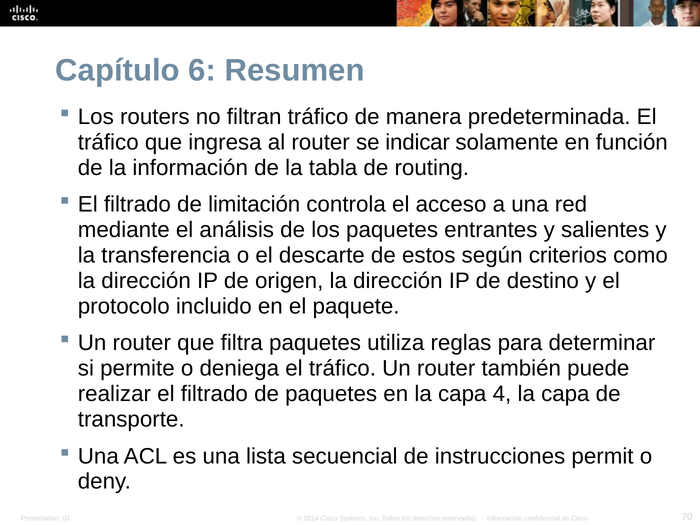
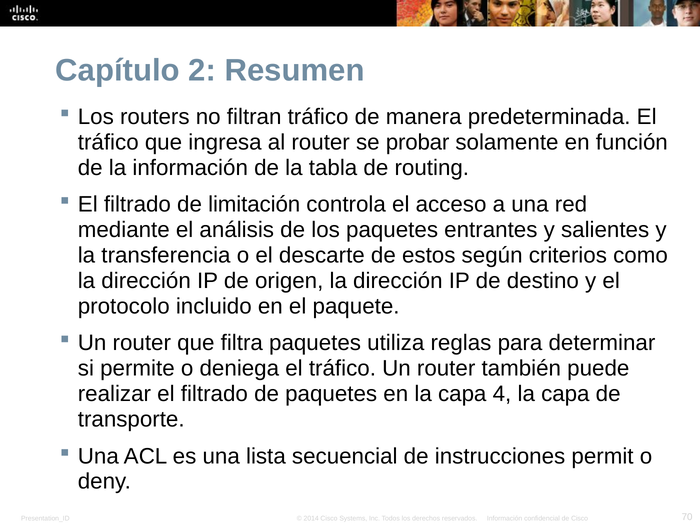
6: 6 -> 2 (202, 71)
indicar: indicar -> probar (418, 142)
